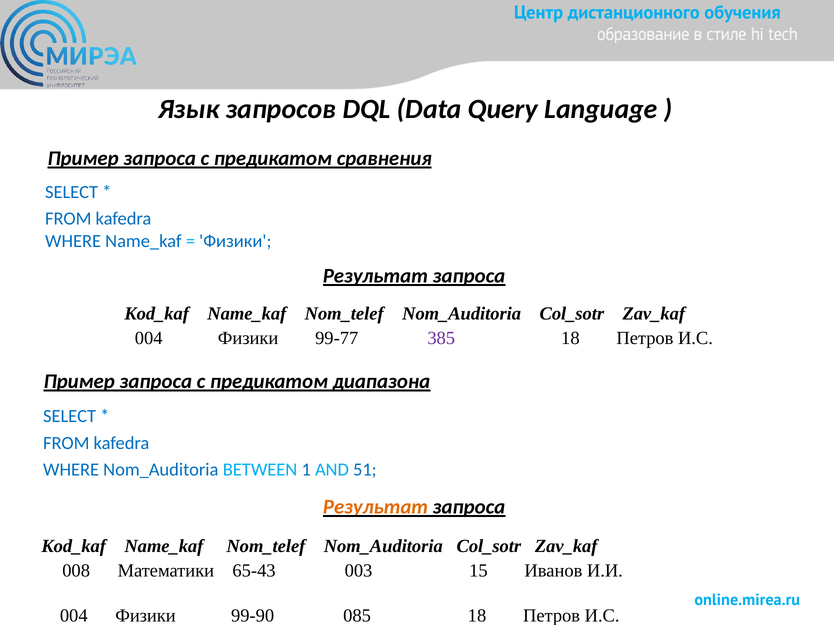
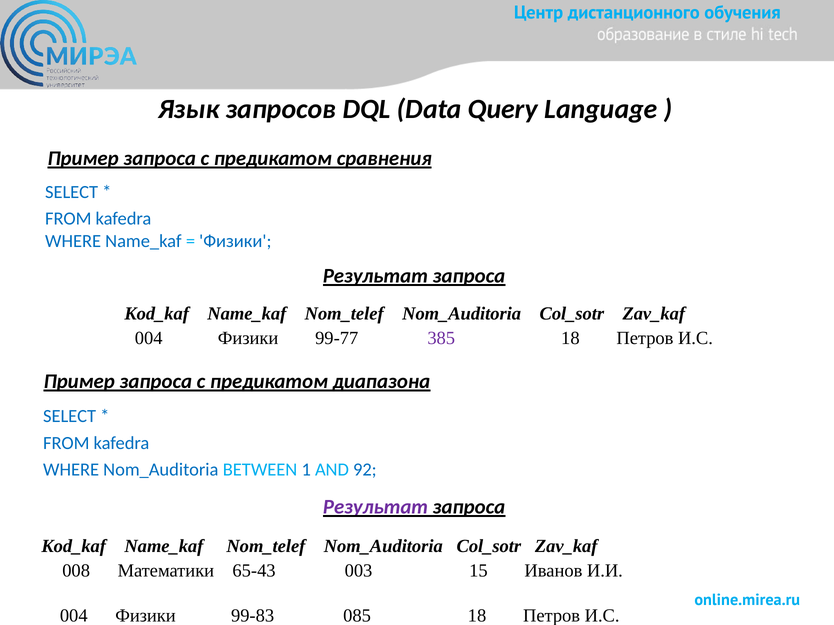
51: 51 -> 92 (365, 470)
Результат colour: orange -> purple (376, 507)
99-90: 99-90 -> 99-83 (253, 616)
